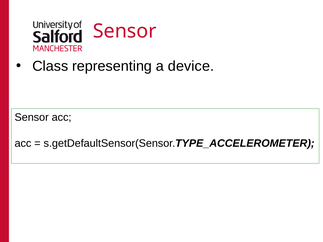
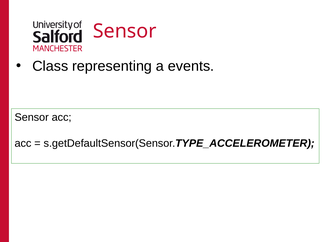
device: device -> events (191, 66)
